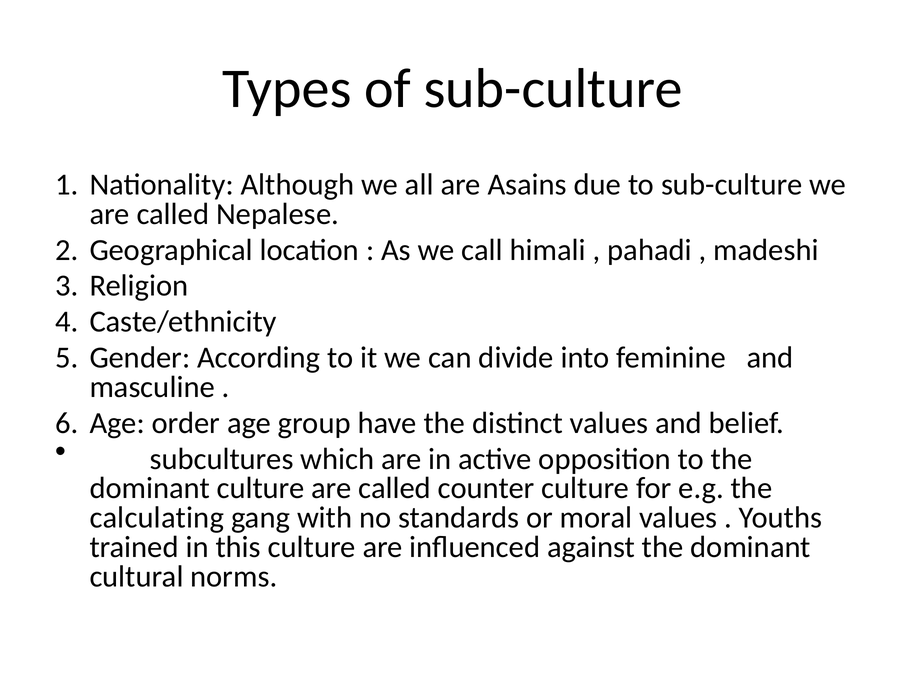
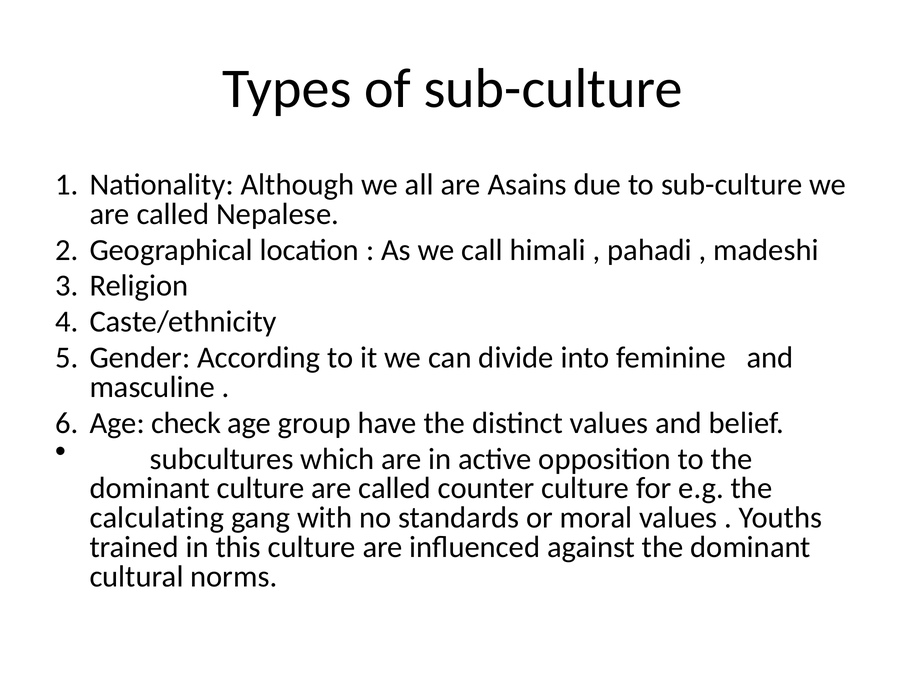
order: order -> check (186, 423)
